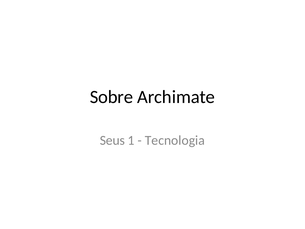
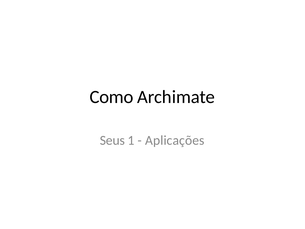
Sobre: Sobre -> Como (111, 97)
Tecnologia: Tecnologia -> Aplicações (175, 140)
